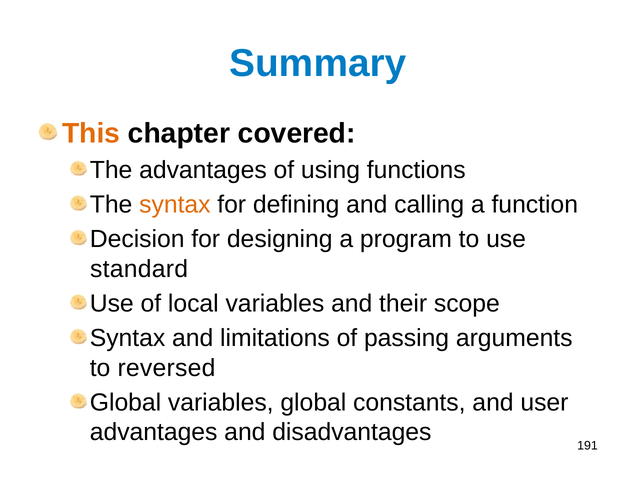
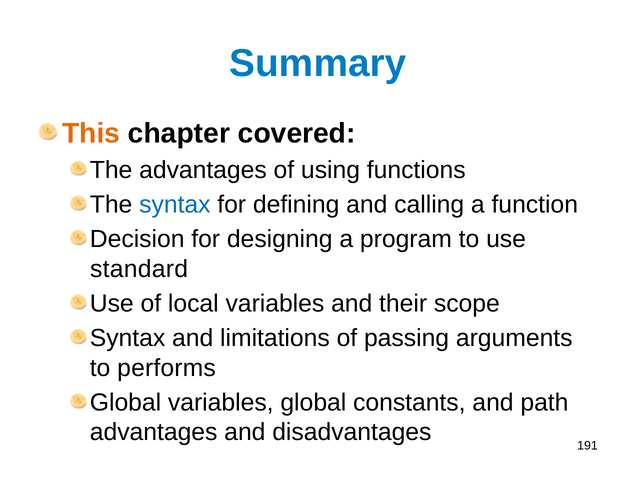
syntax colour: orange -> blue (175, 205)
reversed: reversed -> performs (167, 368)
user: user -> path (544, 403)
